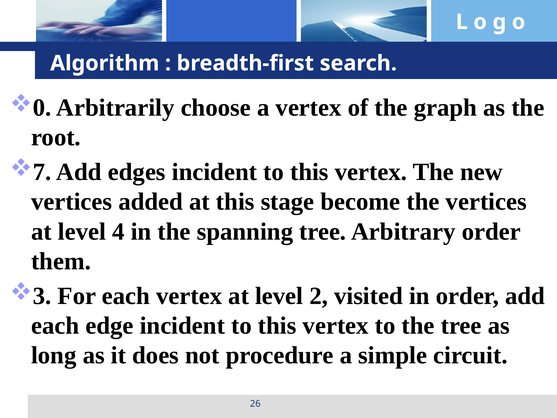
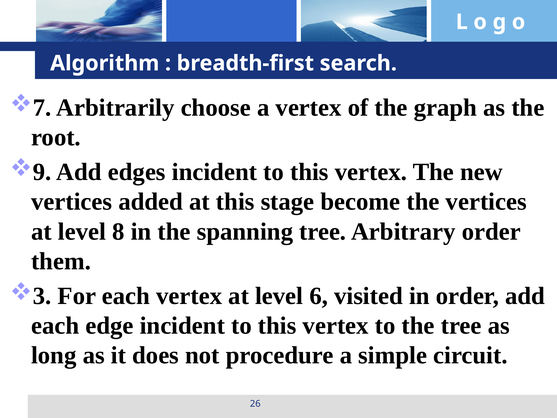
0: 0 -> 7 (42, 108)
7: 7 -> 9 (42, 172)
4: 4 -> 8 (118, 231)
2: 2 -> 6 (319, 296)
